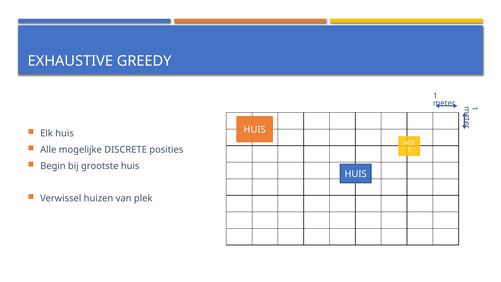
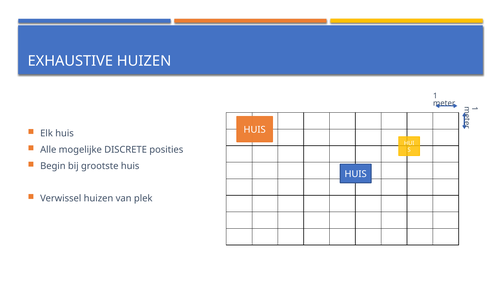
EXHAUSTIVE GREEDY: GREEDY -> HUIZEN (144, 61)
